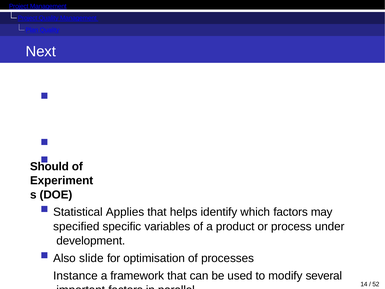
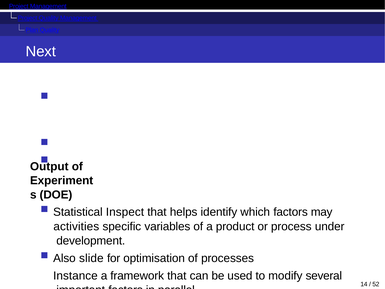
Should: Should -> Output (49, 167)
Applies: Applies -> Inspect (125, 212)
specified: specified -> activities (76, 226)
